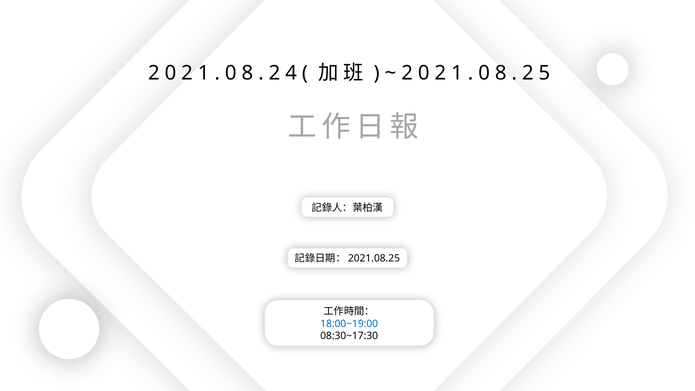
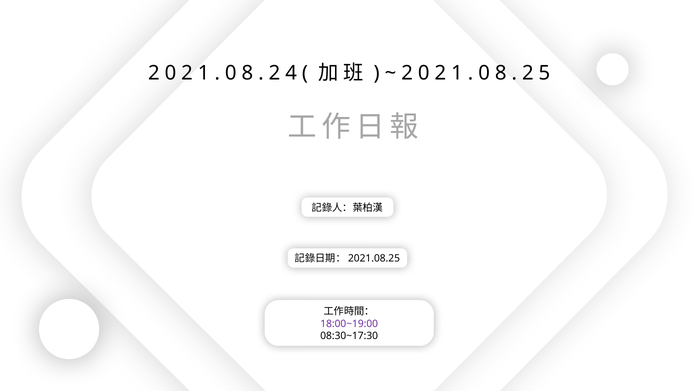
18:00~19:00 colour: blue -> purple (349, 324)
